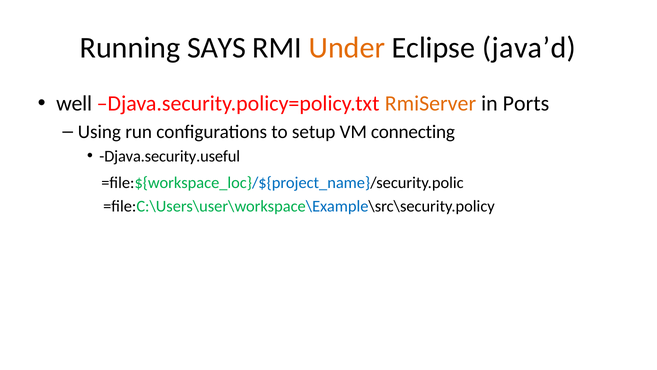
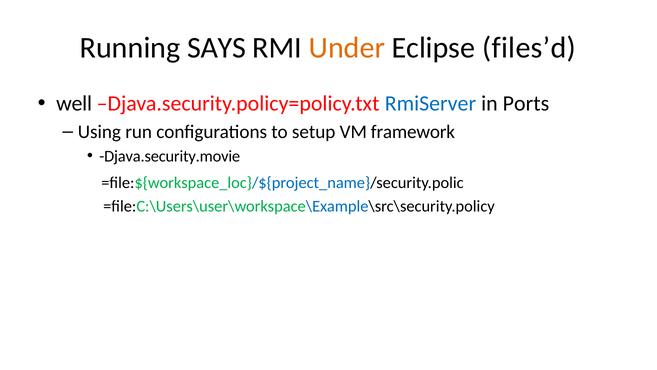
java’d: java’d -> files’d (529, 48)
RmiServer colour: orange -> blue (430, 103)
connecting: connecting -> framework (413, 132)
Djava.security.useful: Djava.security.useful -> Djava.security.movie (170, 156)
